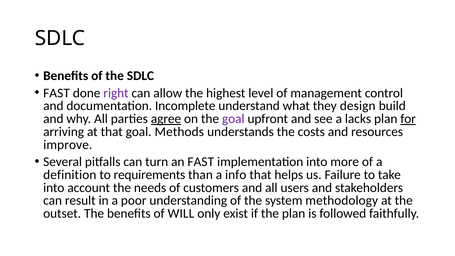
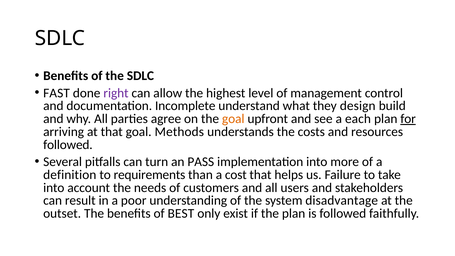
agree underline: present -> none (166, 119)
goal colour: purple -> orange (233, 119)
lacks: lacks -> each (358, 119)
improve: improve -> followed (68, 145)
an FAST: FAST -> PASS (201, 162)
info: info -> cost (236, 175)
methodology: methodology -> disadvantage (342, 201)
WILL: WILL -> BEST (181, 213)
